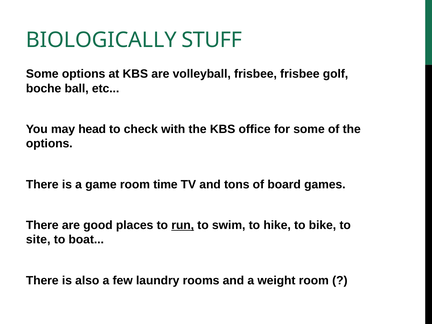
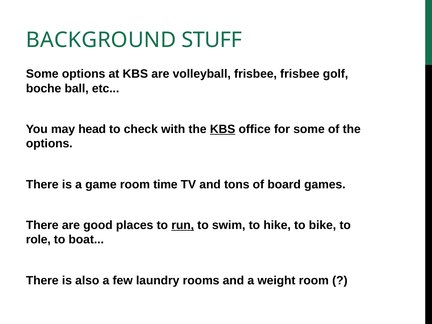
BIOLOGICALLY: BIOLOGICALLY -> BACKGROUND (101, 40)
KBS underline: none -> present (223, 129)
site: site -> role (38, 240)
